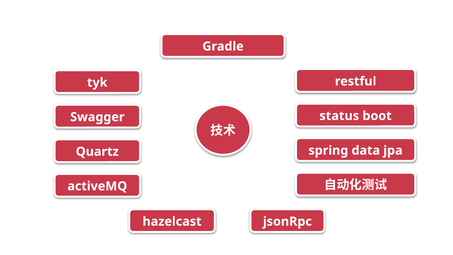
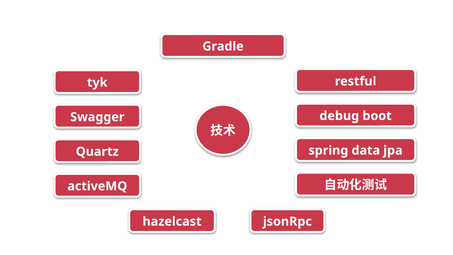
status: status -> debug (339, 116)
